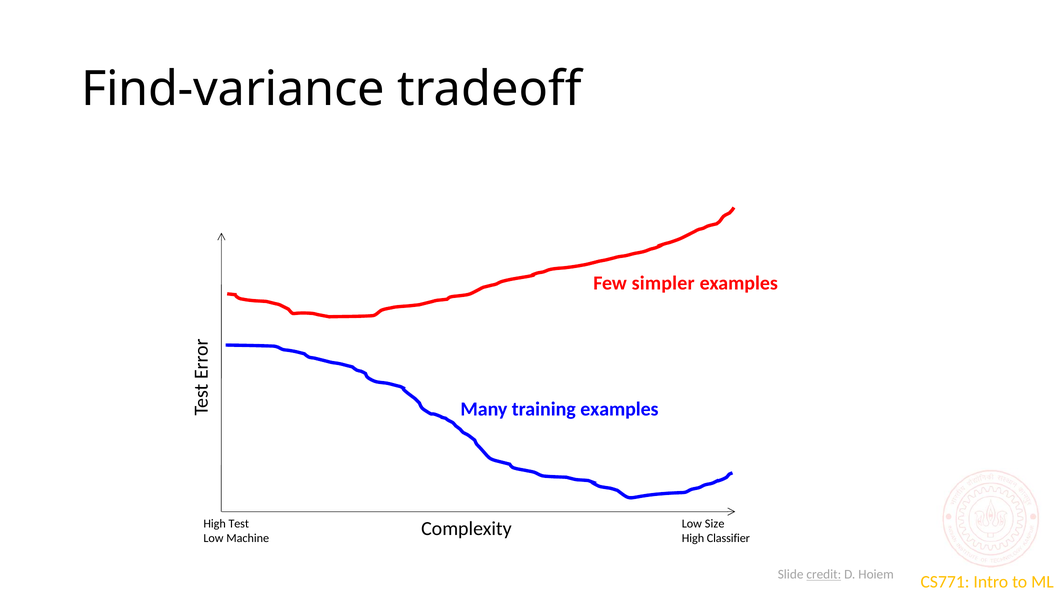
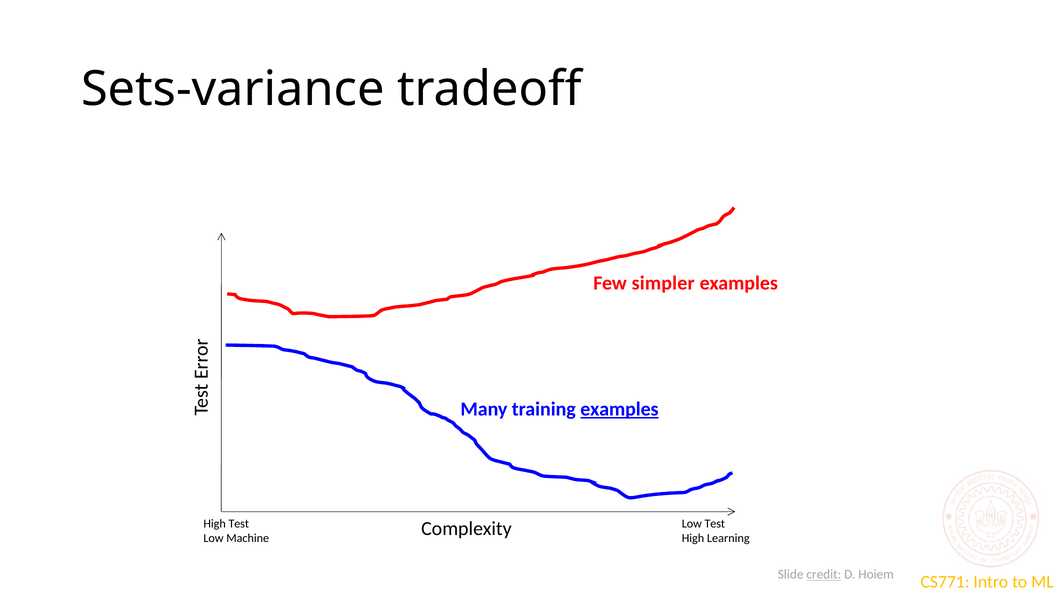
Find-variance: Find-variance -> Sets-variance (233, 89)
examples underline: none -> present (619, 409)
Low Size: Size -> Test (715, 524)
Classifier: Classifier -> Learning (728, 538)
